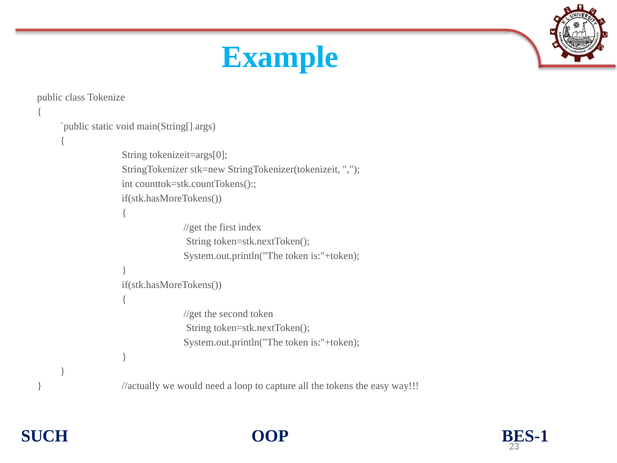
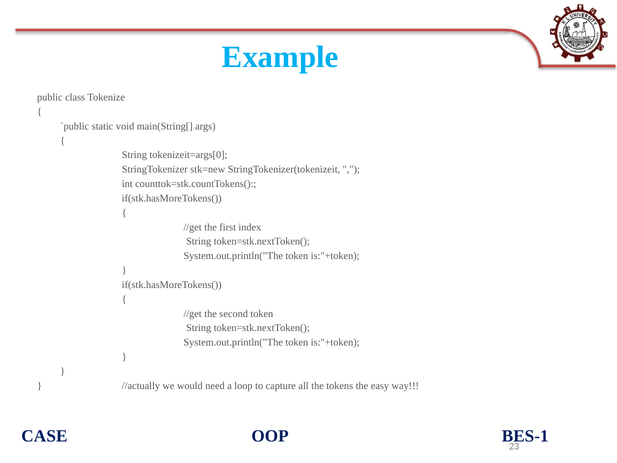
SUCH: SUCH -> CASE (44, 436)
